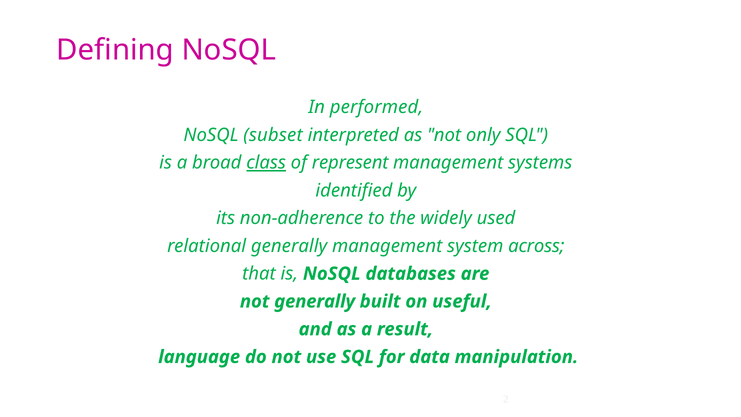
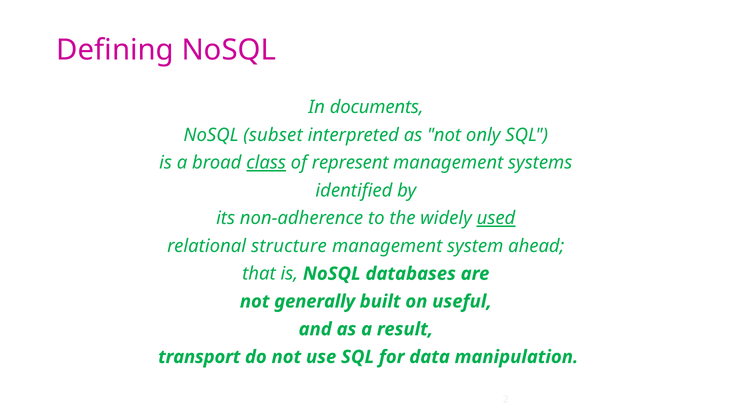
performed: performed -> documents (377, 107)
used underline: none -> present (496, 218)
relational generally: generally -> structure (289, 246)
across: across -> ahead (536, 246)
language: language -> transport (199, 357)
